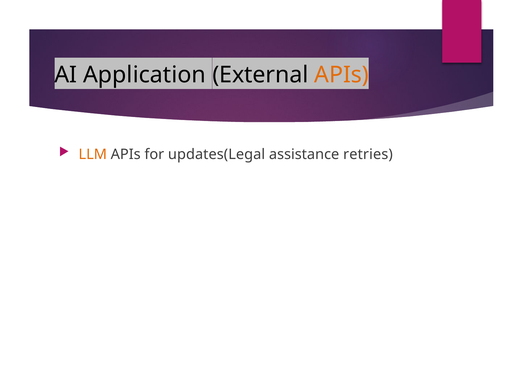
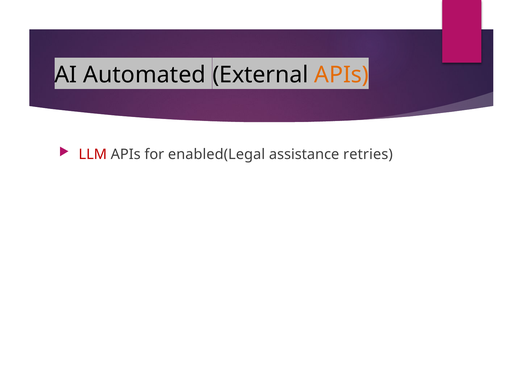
Application: Application -> Automated (144, 75)
LLM colour: orange -> red (93, 154)
updates(Legal: updates(Legal -> enabled(Legal (217, 154)
